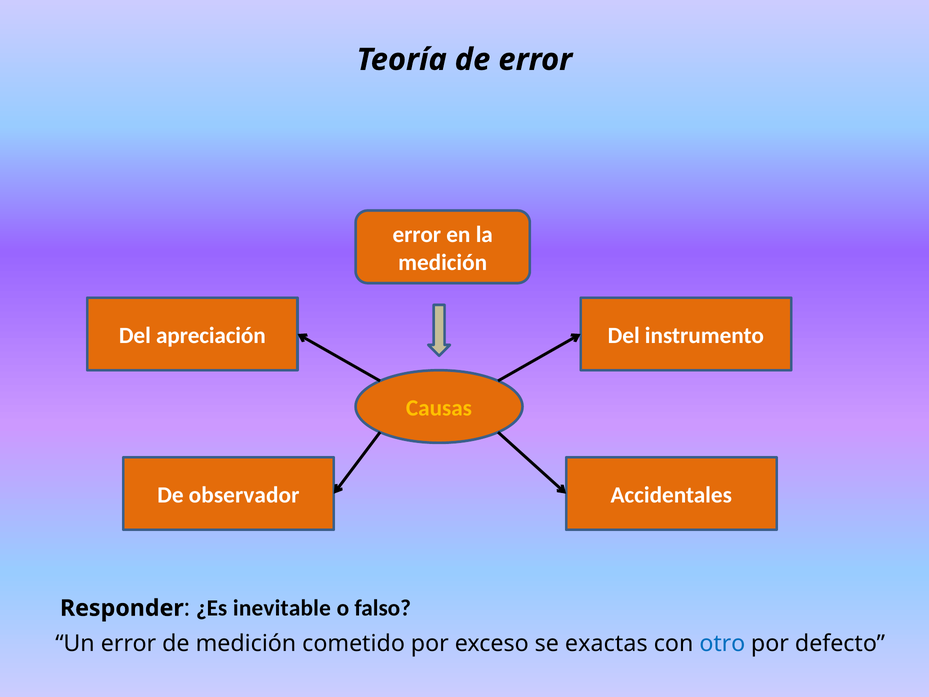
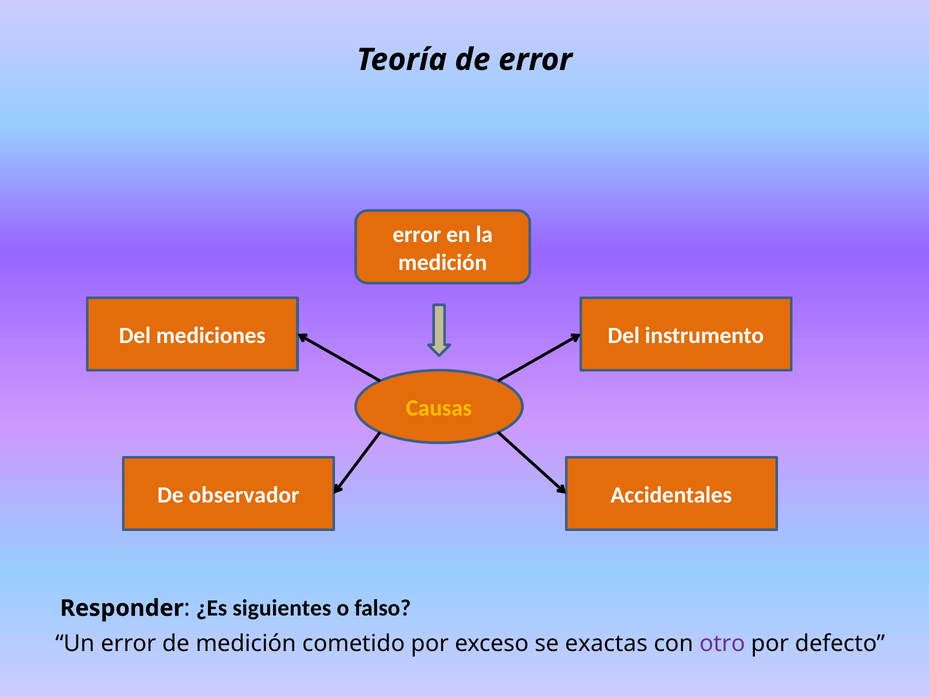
apreciación: apreciación -> mediciones (211, 335)
inevitable: inevitable -> siguientes (282, 608)
otro colour: blue -> purple (722, 643)
